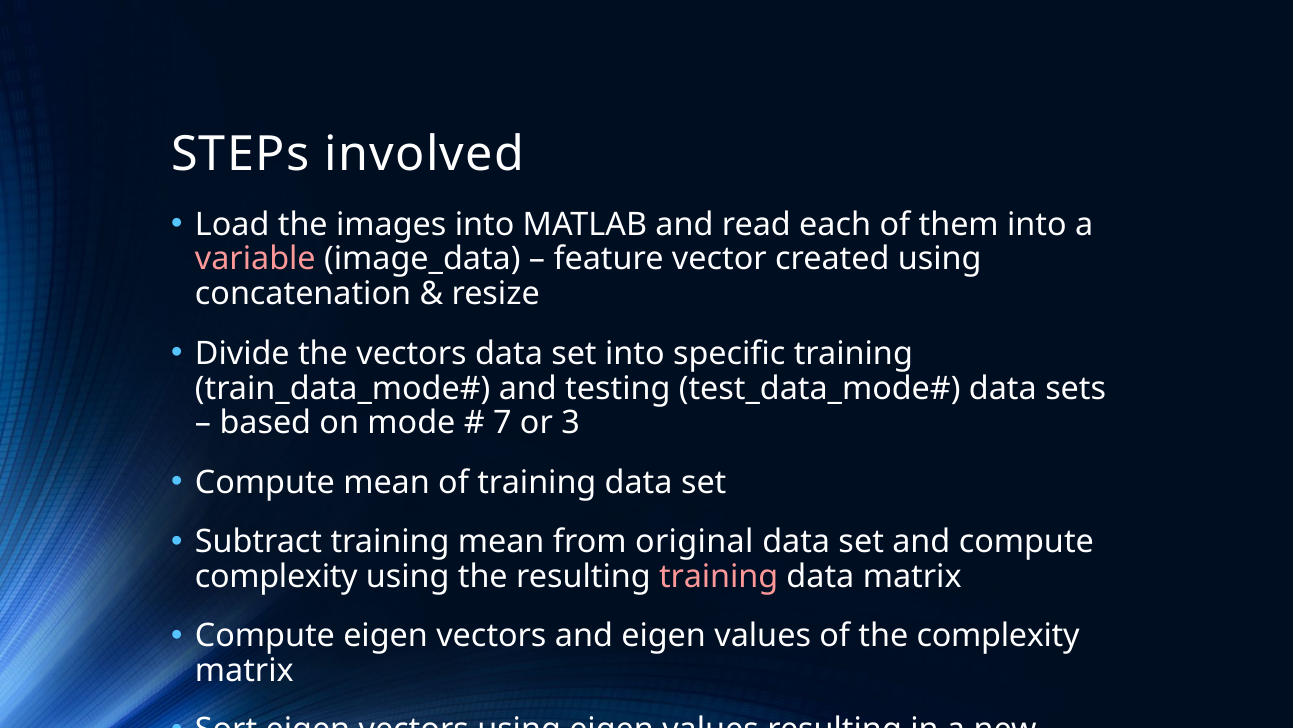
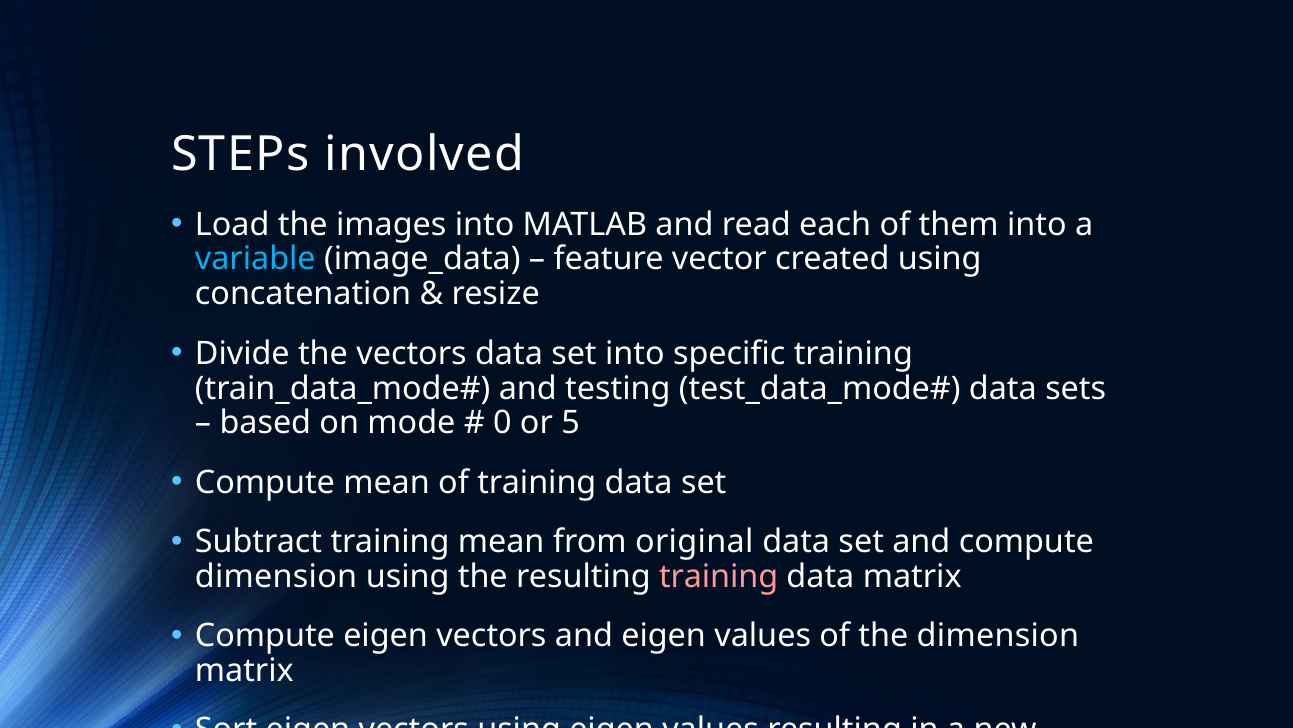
variable colour: pink -> light blue (255, 259)
7: 7 -> 0 (502, 423)
3: 3 -> 5 (571, 423)
complexity: complexity -> dimension (276, 576)
the complexity: complexity -> dimension (998, 635)
